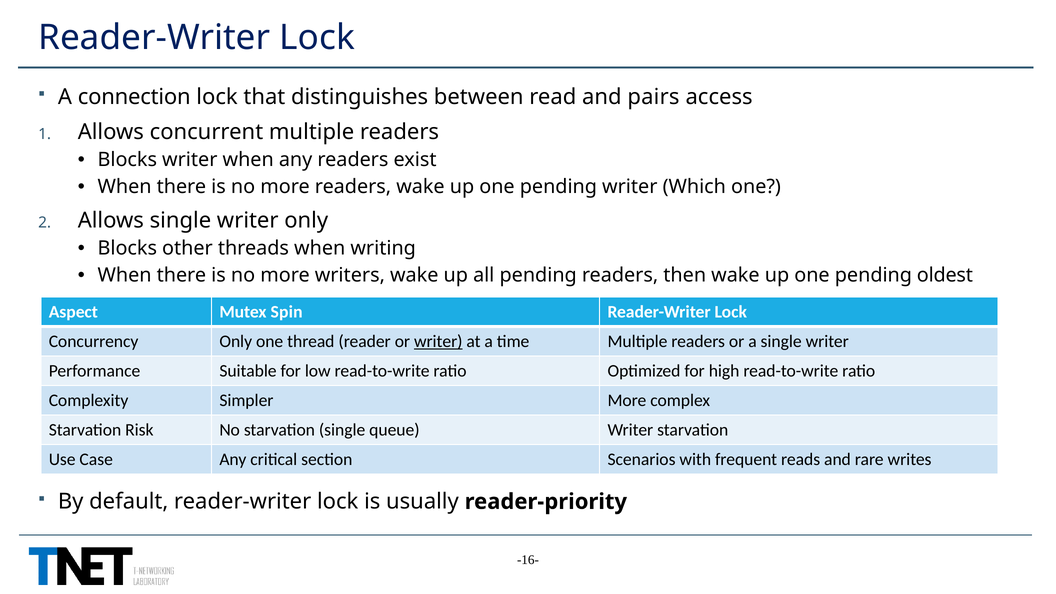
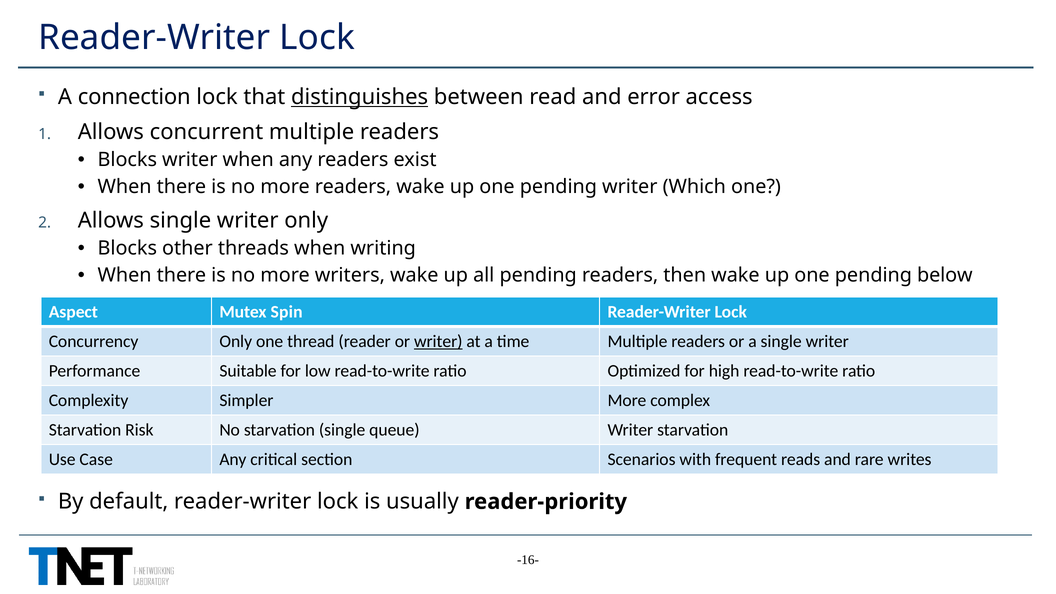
distinguishes underline: none -> present (360, 97)
pairs: pairs -> error (654, 97)
oldest: oldest -> below (945, 275)
